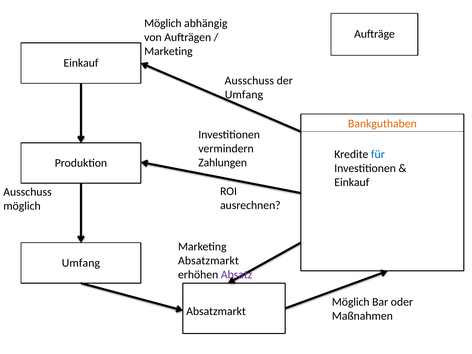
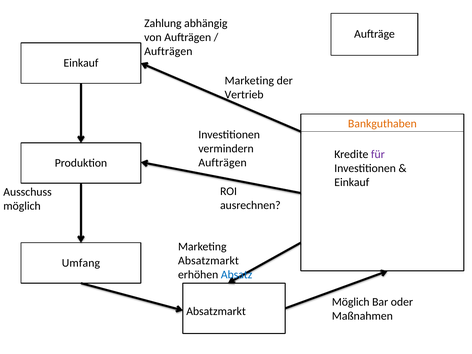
Möglich: Möglich -> Zahlung (163, 23)
Marketing: Marketing -> Aufträgen (168, 51)
Ausschuss: Ausschuss -> Marketing (249, 81)
Umfang: Umfang -> Vertrieb (244, 95)
für colour: blue -> purple (378, 154)
Zahlungen: Zahlungen -> Aufträgen (223, 163)
Absatz colour: purple -> blue (237, 275)
